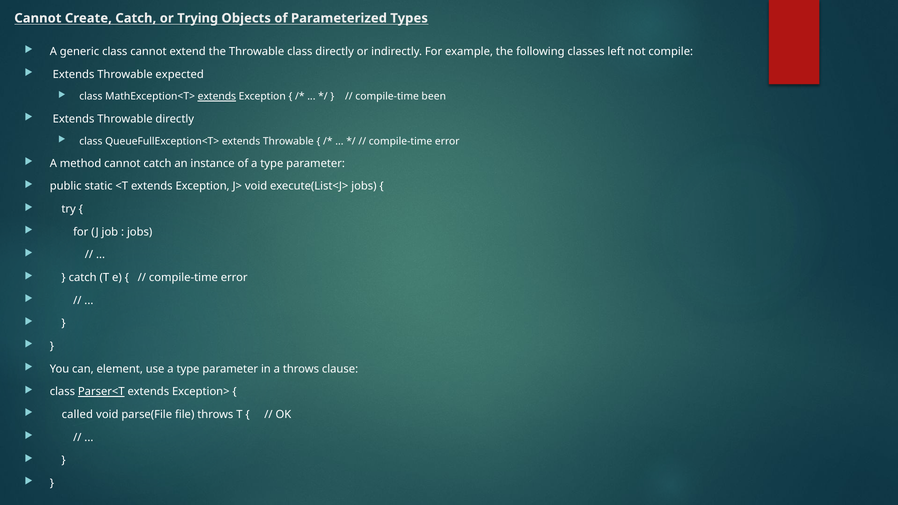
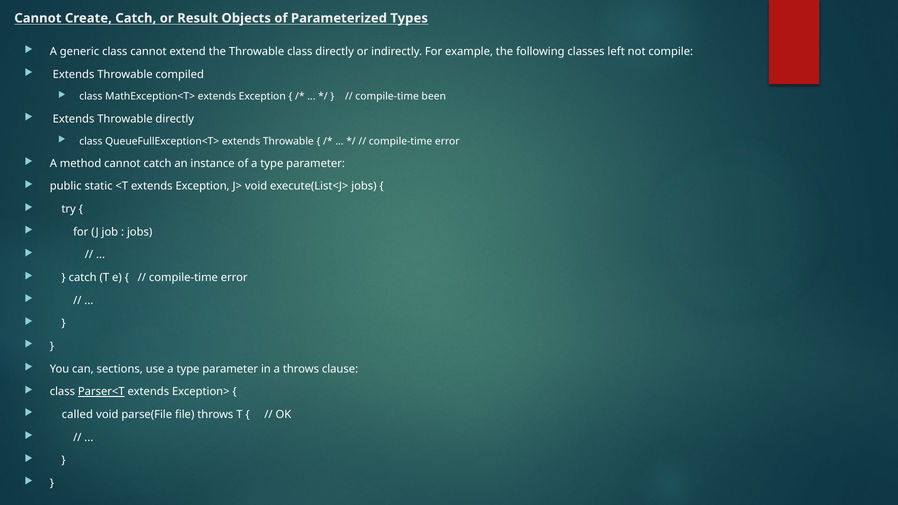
Trying: Trying -> Result (198, 18)
expected: expected -> compiled (180, 74)
extends underline: present -> none (217, 97)
element: element -> sections (120, 369)
